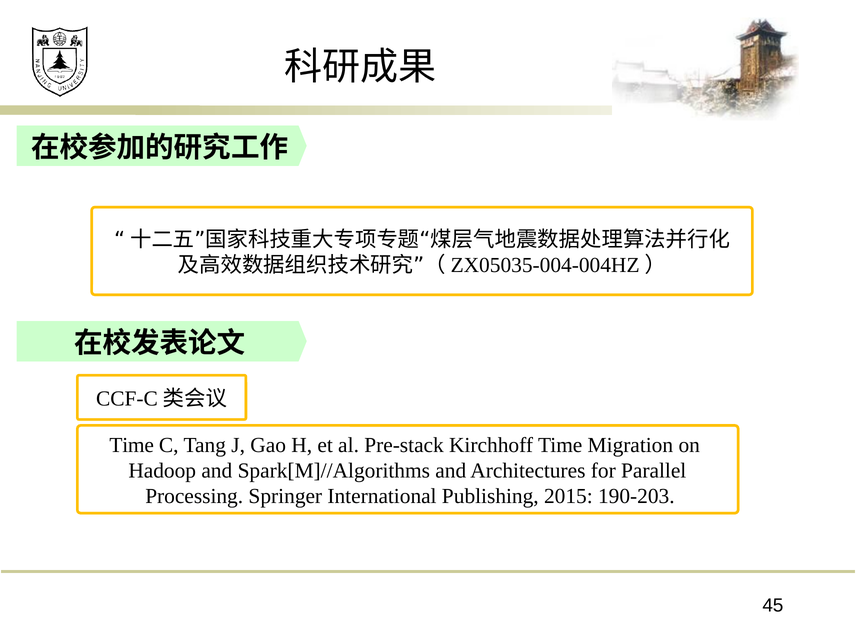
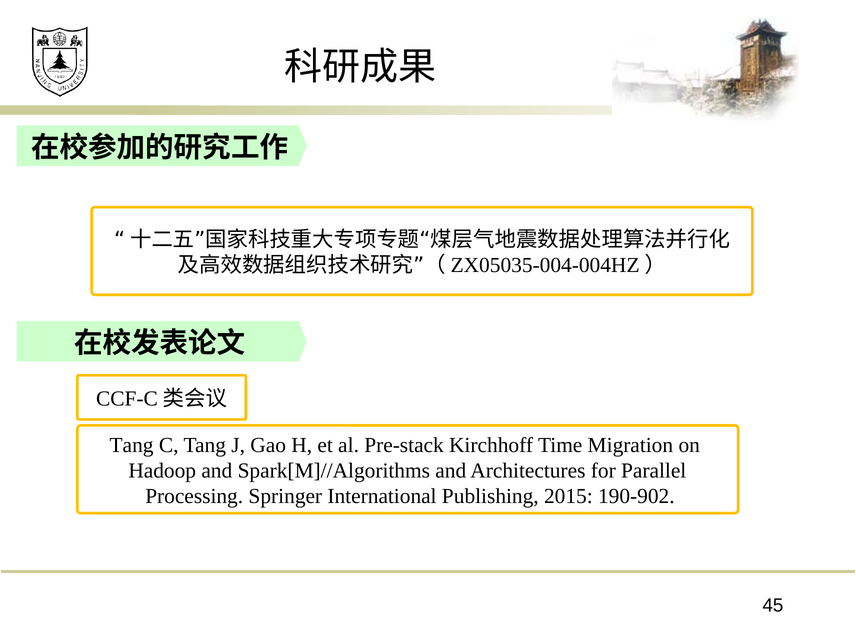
Time: Time -> Tang (132, 445)
190-203: 190-203 -> 190-902 (636, 496)
